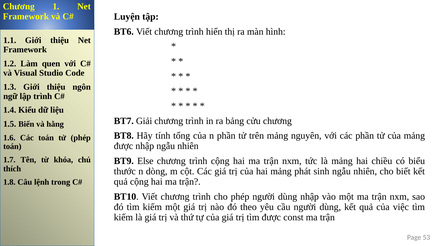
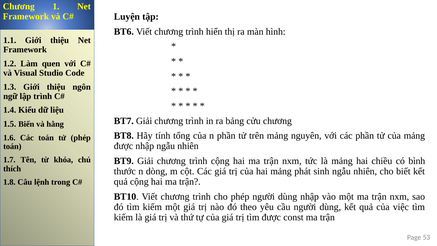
BT9 Else: Else -> Giải (145, 161)
biểu: biểu -> bình (417, 161)
